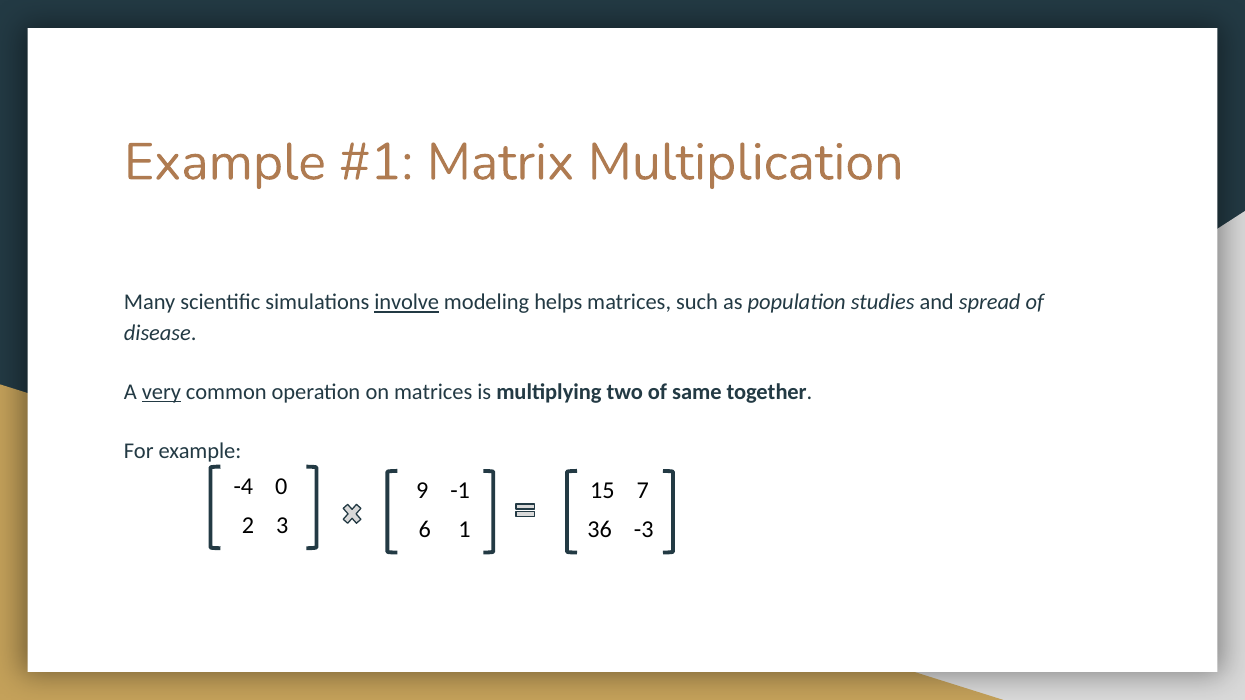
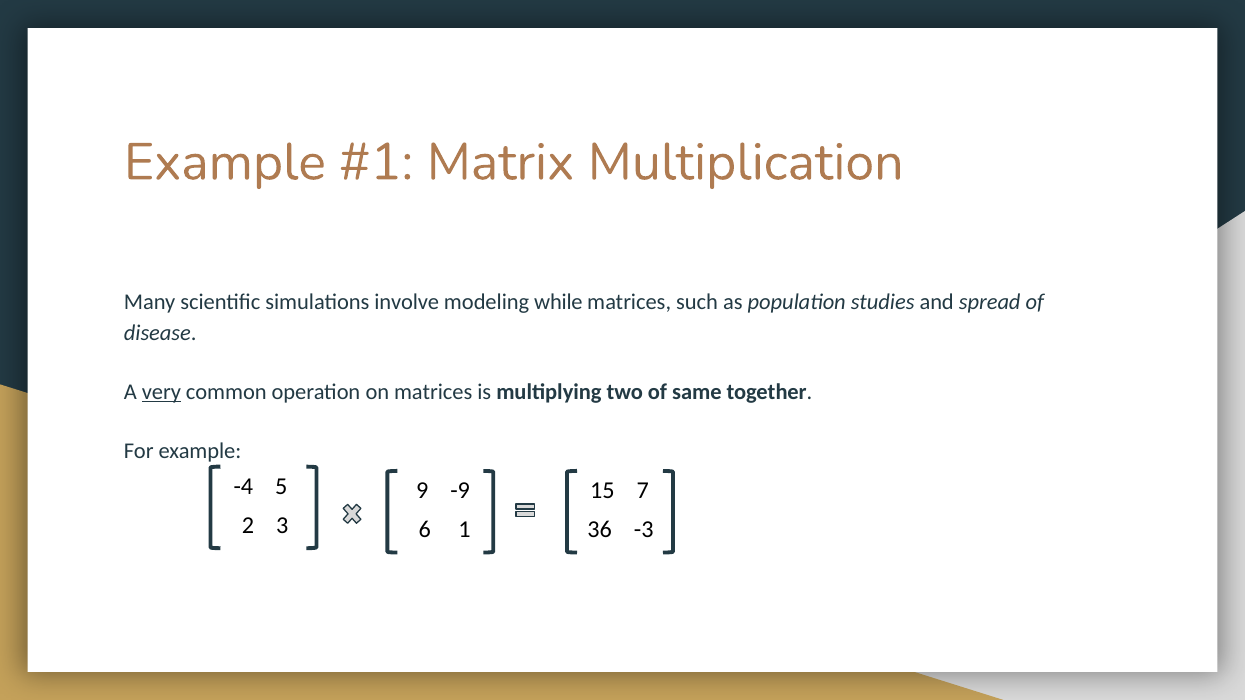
involve underline: present -> none (407, 303)
helps: helps -> while (558, 303)
0: 0 -> 5 (281, 487)
-1: -1 -> -9 (460, 491)
